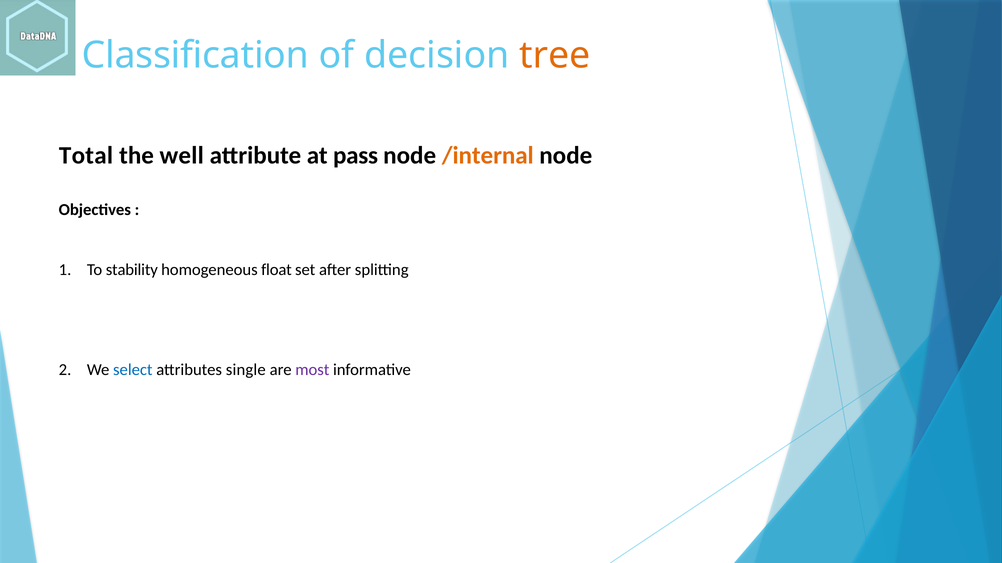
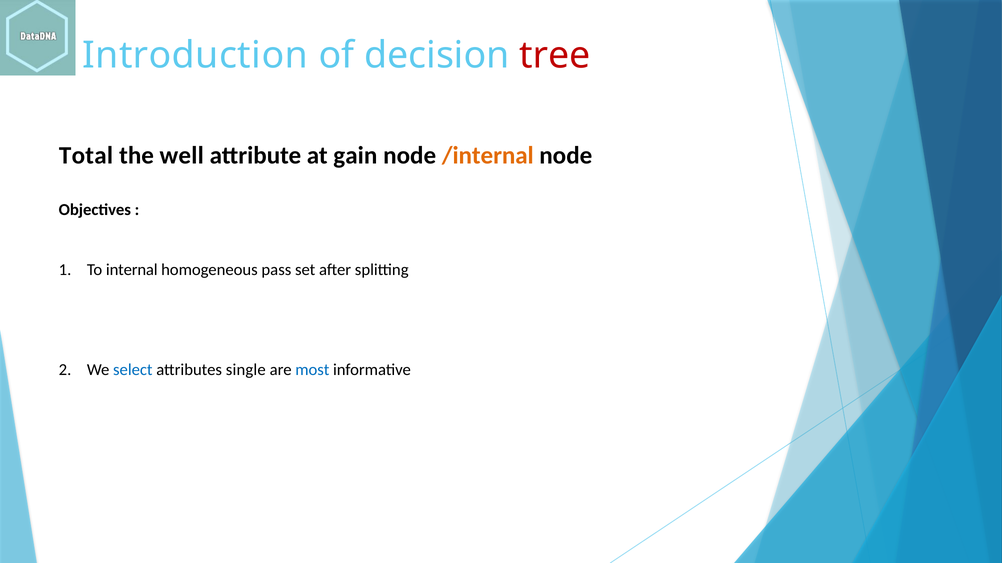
Classification: Classification -> Introduction (195, 56)
tree colour: orange -> red (555, 56)
pass: pass -> gain (355, 156)
stability: stability -> internal (132, 270)
float: float -> pass (276, 270)
most colour: purple -> blue (312, 370)
